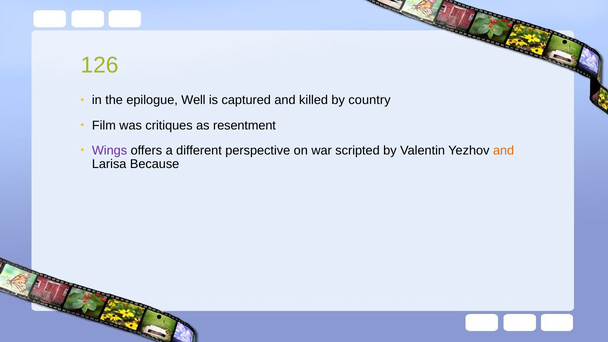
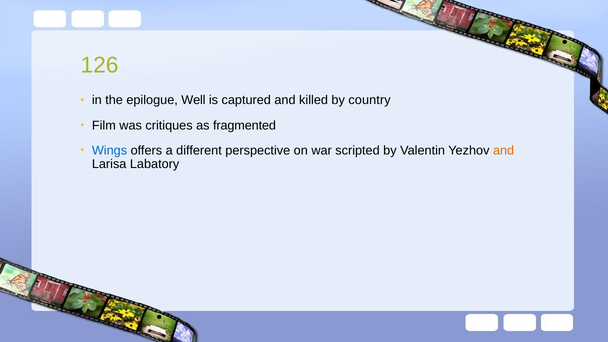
resentment: resentment -> fragmented (245, 125)
Wings colour: purple -> blue (110, 150)
Because: Because -> Labatory (155, 164)
